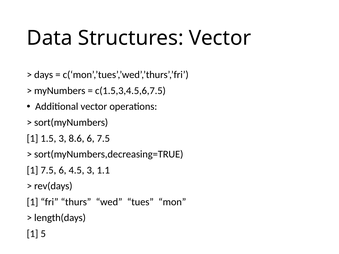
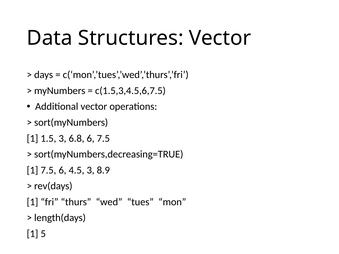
8.6: 8.6 -> 6.8 (77, 138)
1.1: 1.1 -> 8.9 (103, 170)
